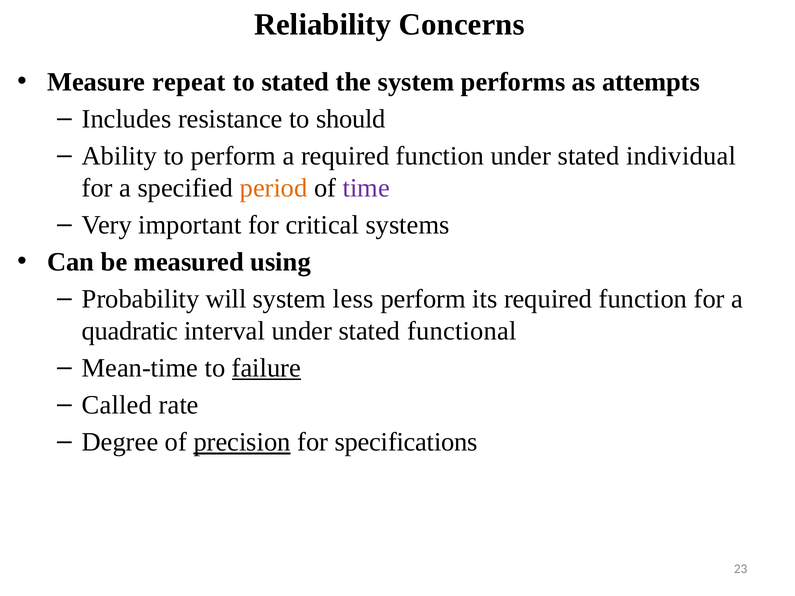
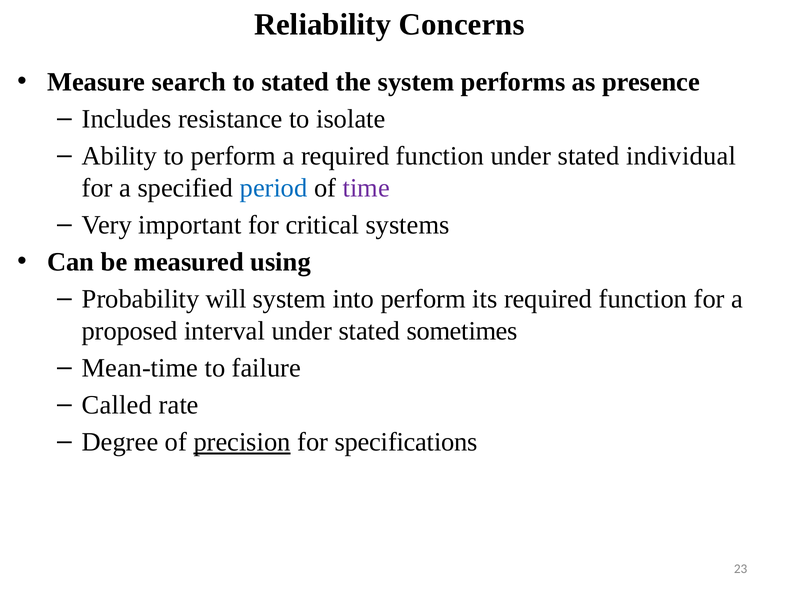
repeat: repeat -> search (189, 82)
attempts: attempts -> presence (651, 82)
should: should -> isolate (351, 119)
period colour: orange -> blue (274, 188)
less: less -> into (353, 299)
quadratic: quadratic -> proposed (130, 331)
functional: functional -> sometimes (462, 331)
failure underline: present -> none (266, 368)
